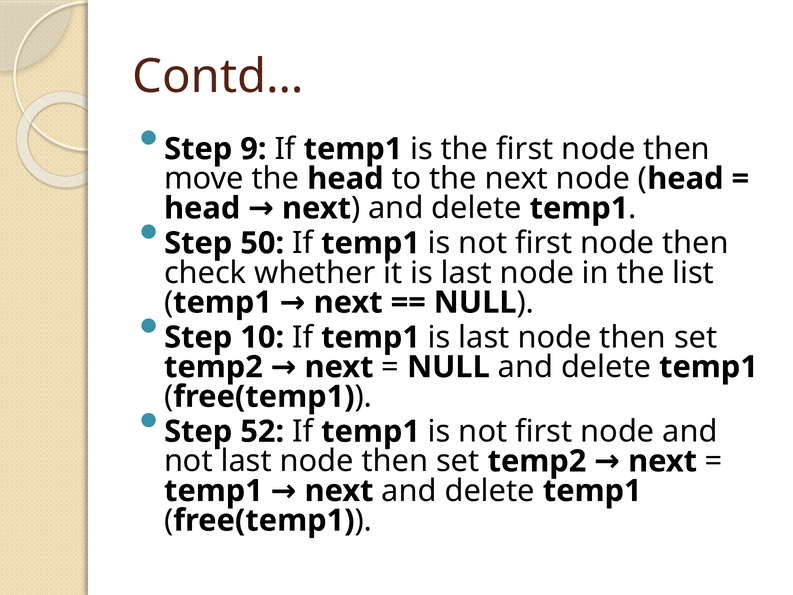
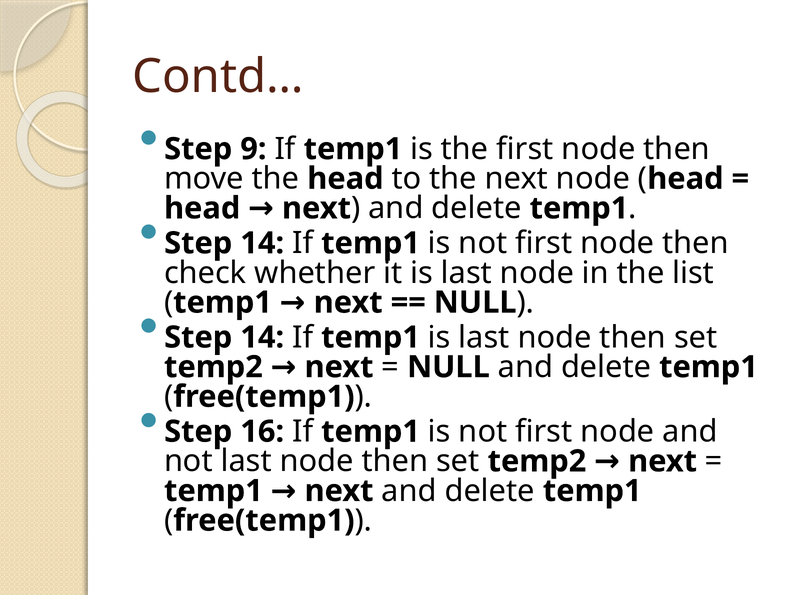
50: 50 -> 14 (262, 243)
10: 10 -> 14 (262, 337)
52: 52 -> 16 (262, 431)
